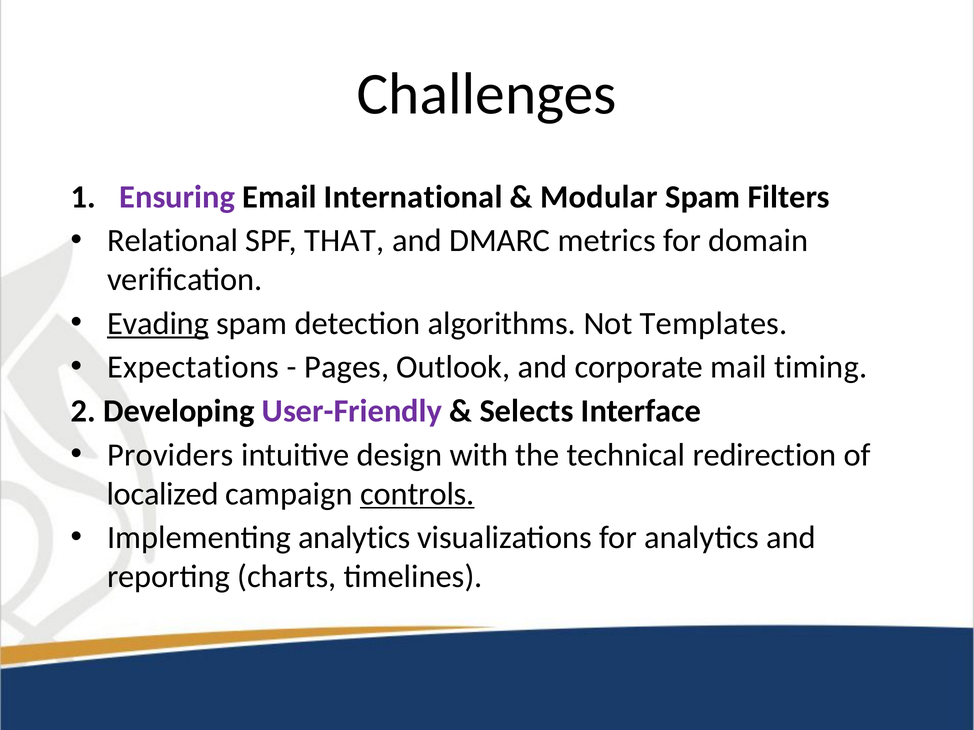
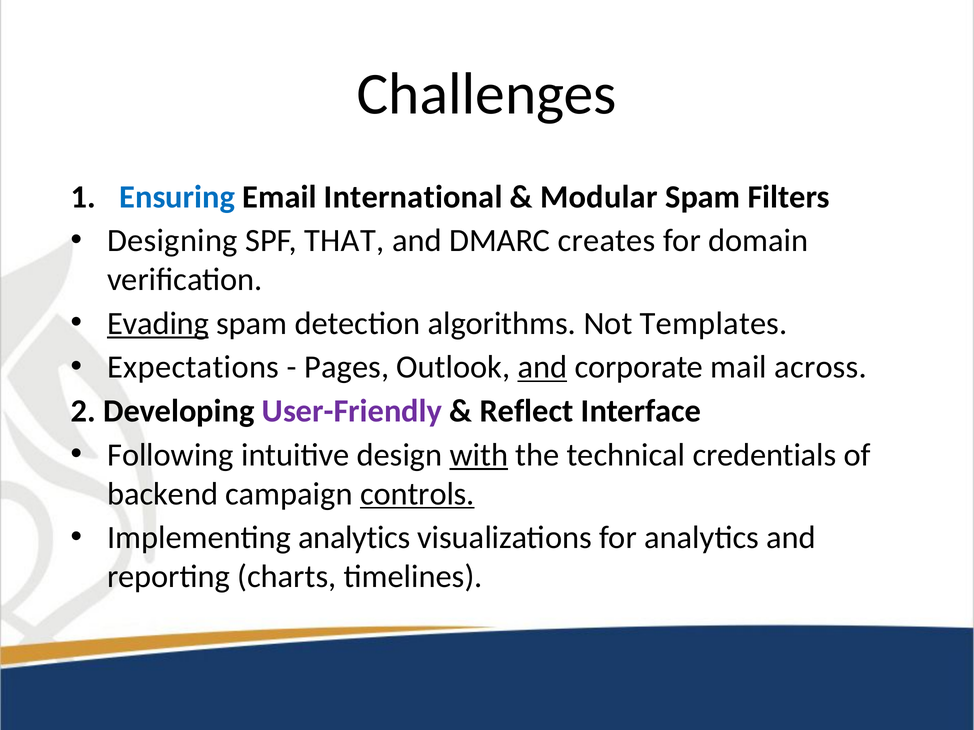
Ensuring colour: purple -> blue (177, 197)
Relational: Relational -> Designing (172, 241)
metrics: metrics -> creates (607, 241)
and underline: none -> present (542, 368)
timing: timing -> across (821, 368)
Selects: Selects -> Reflect (527, 411)
Providers: Providers -> Following (170, 455)
with underline: none -> present (479, 455)
redirection: redirection -> credentials (764, 455)
localized: localized -> backend (163, 494)
